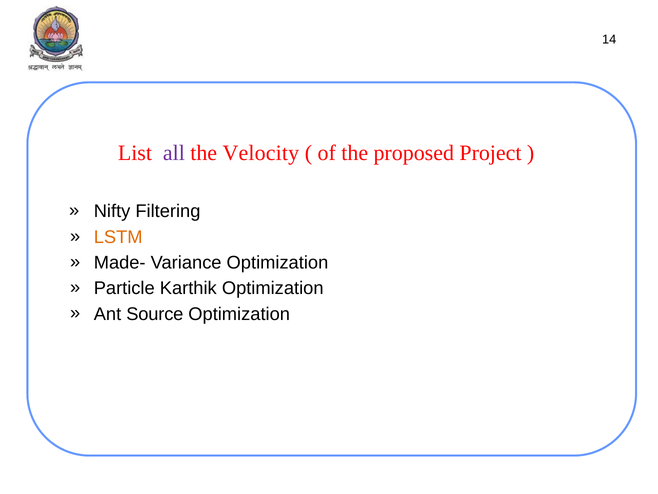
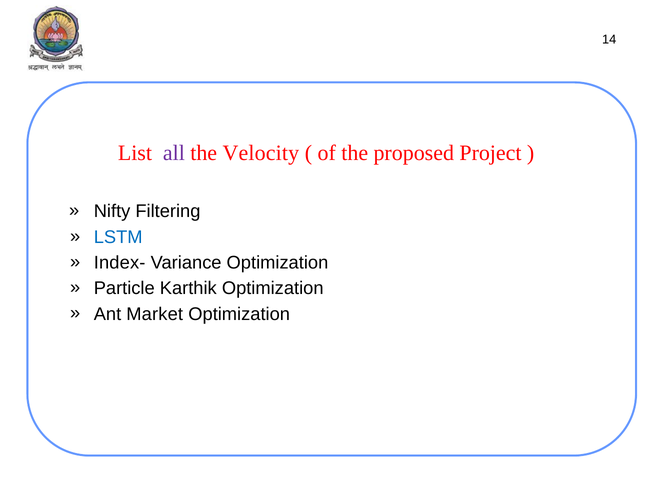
LSTM colour: orange -> blue (118, 237)
Made-: Made- -> Index- (120, 262)
Source: Source -> Market (155, 314)
